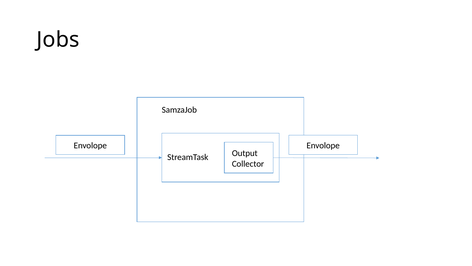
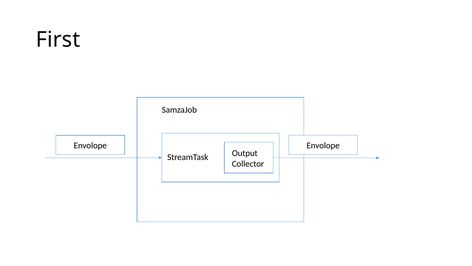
Jobs: Jobs -> First (58, 40)
